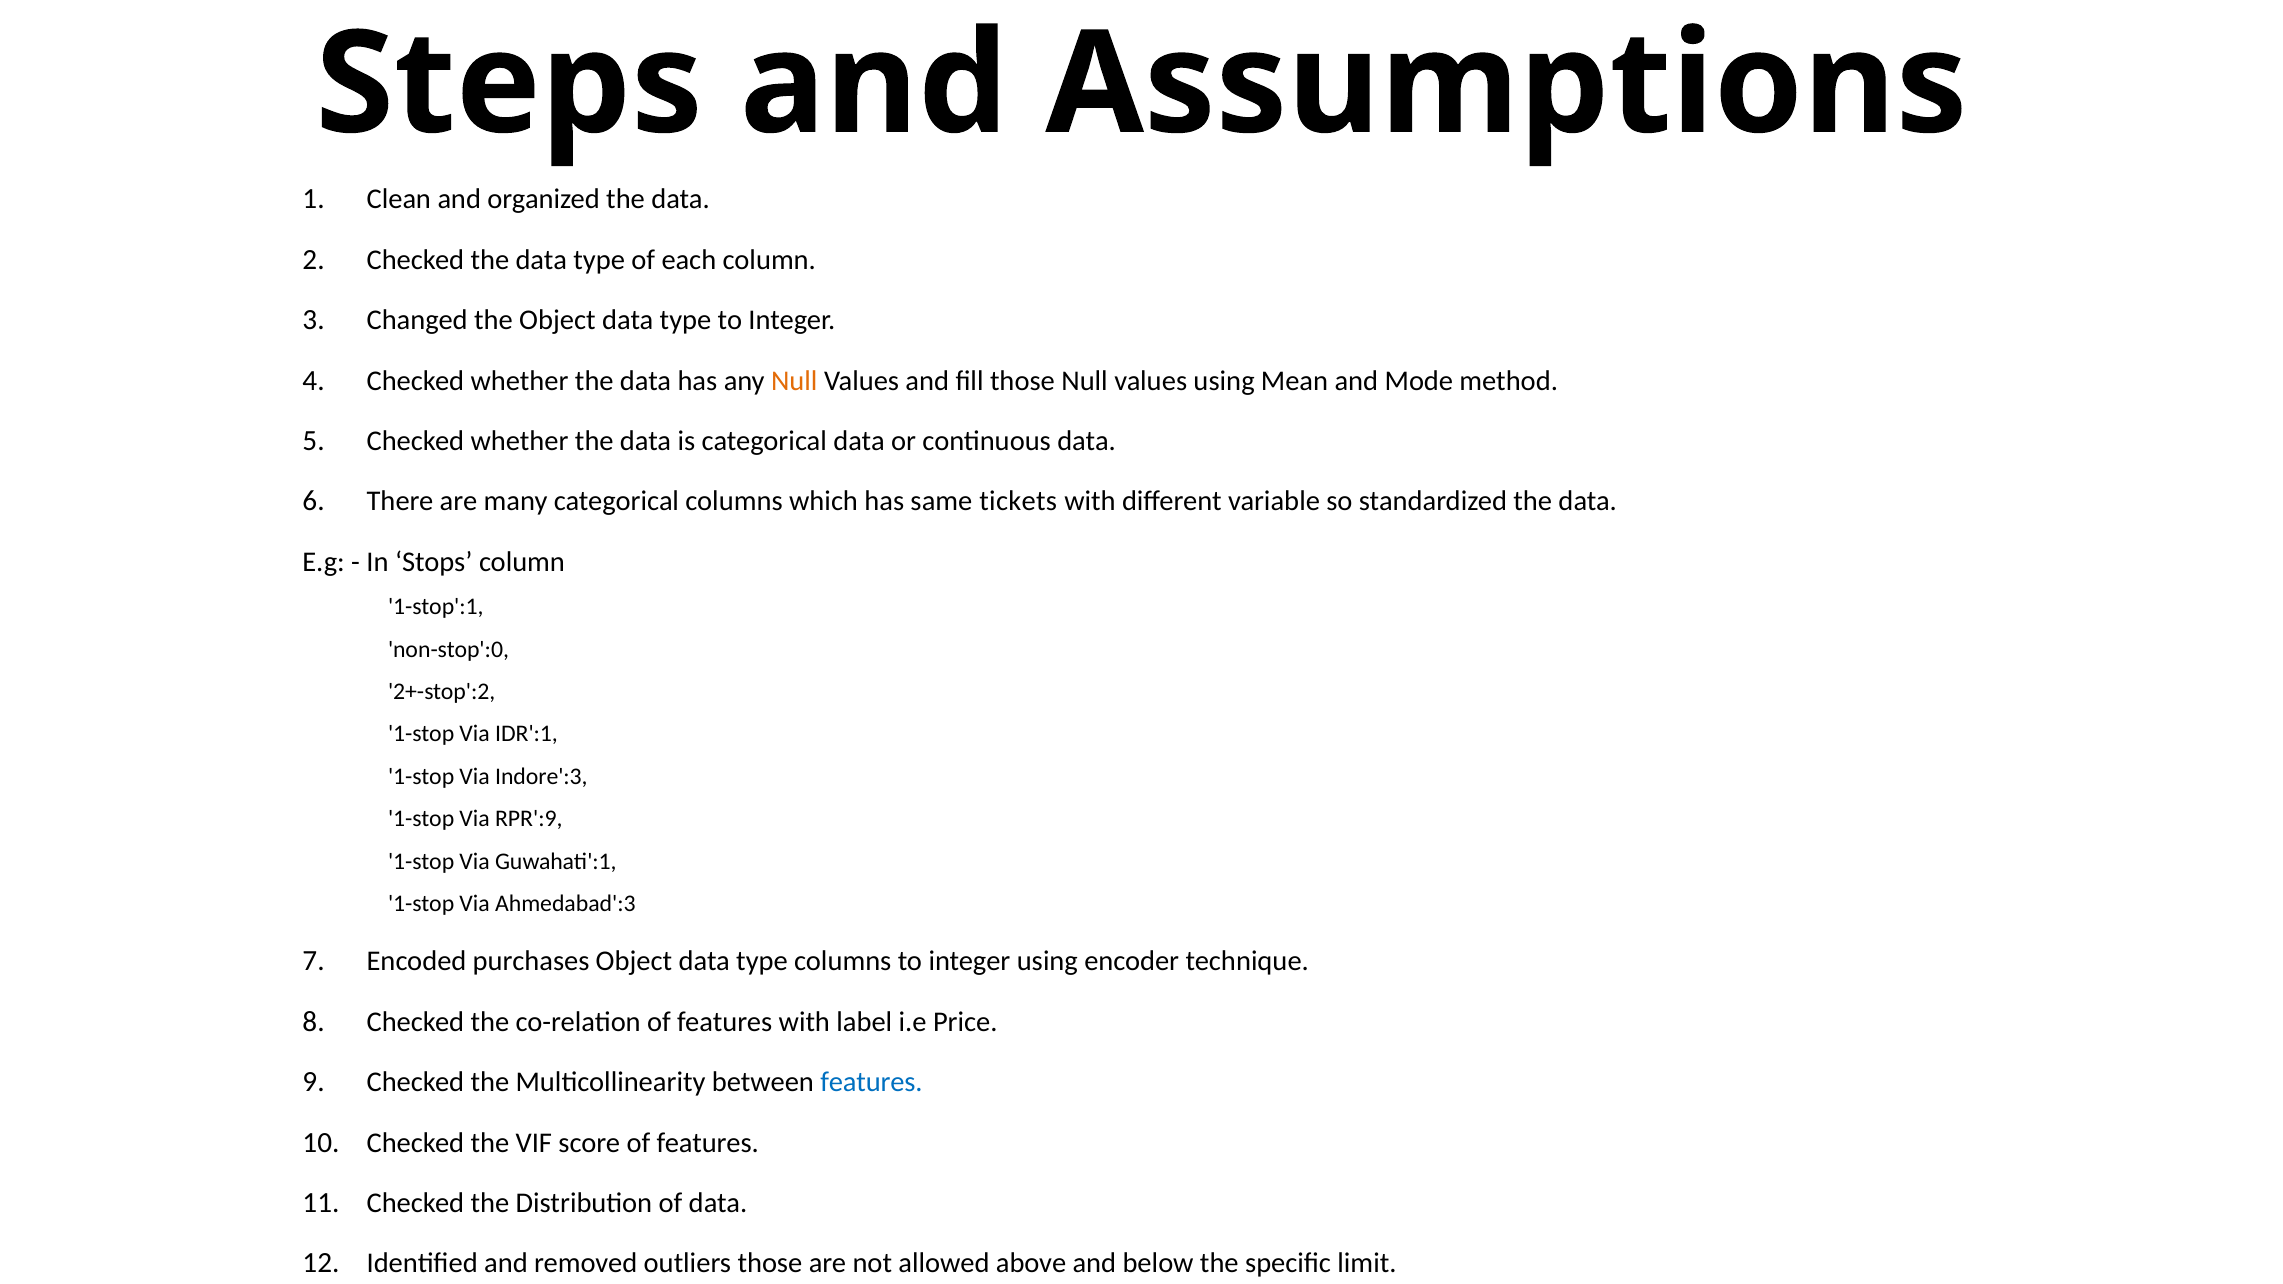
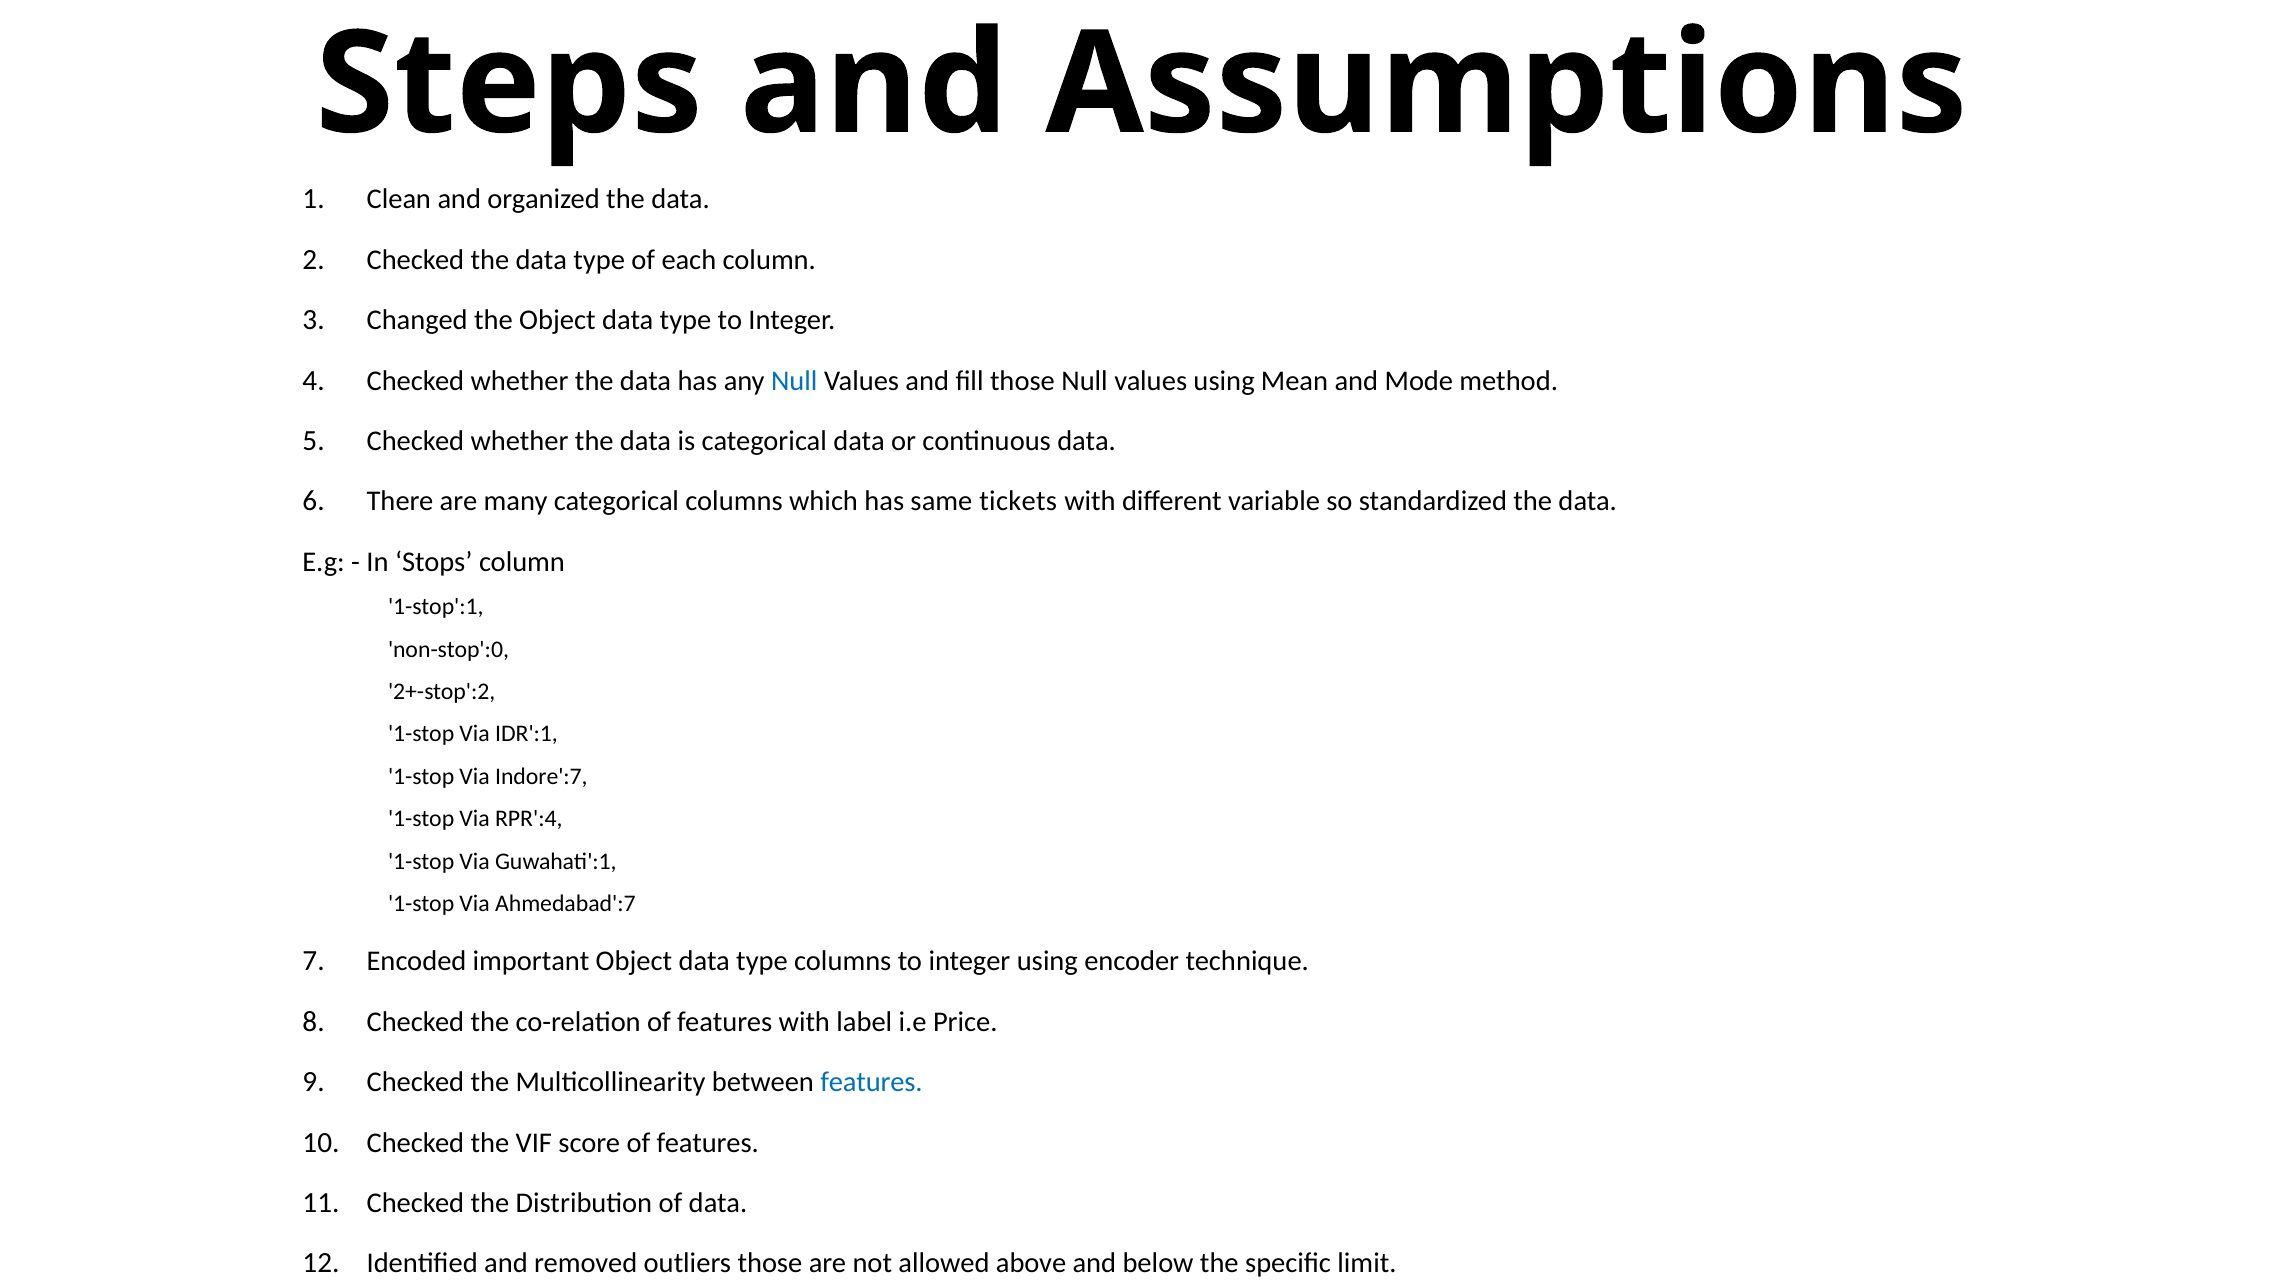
Null colour: orange -> blue (794, 381)
Indore':3: Indore':3 -> Indore':7 (541, 776)
RPR':9: RPR':9 -> RPR':4 (529, 819)
Ahmedabad':3: Ahmedabad':3 -> Ahmedabad':7 (565, 904)
purchases: purchases -> important (531, 962)
